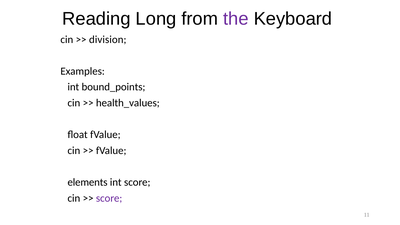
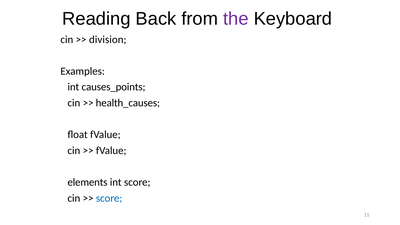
Long: Long -> Back (156, 19)
bound_points: bound_points -> causes_points (114, 87)
health_values: health_values -> health_causes (128, 103)
score colour: purple -> blue (109, 198)
